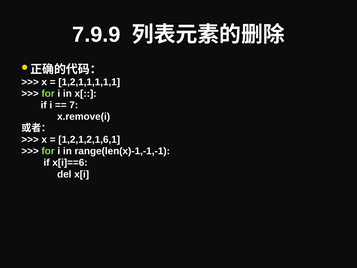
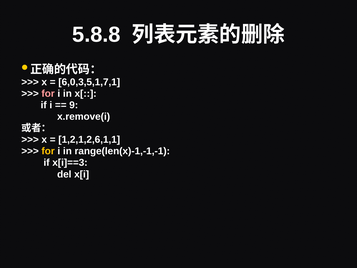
7.9.9: 7.9.9 -> 5.8.8 (96, 35)
1,2,1,1,1,1,1: 1,2,1,1,1,1,1 -> 6,0,3,5,1,7,1 (89, 82)
for colour: light green -> pink (48, 93)
7: 7 -> 9 (74, 105)
1,2,1,2,1,6,1: 1,2,1,2,1,6,1 -> 1,2,1,2,6,1,1 (89, 140)
for colour: light green -> yellow (48, 151)
x[i]==6: x[i]==6 -> x[i]==3 (70, 163)
